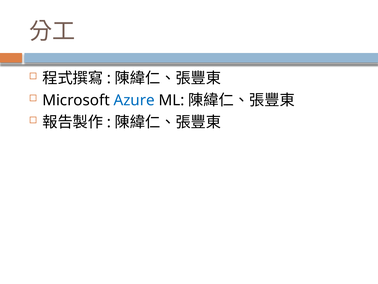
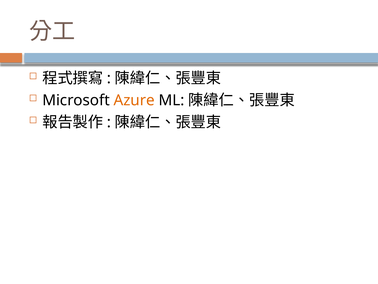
Azure colour: blue -> orange (134, 100)
